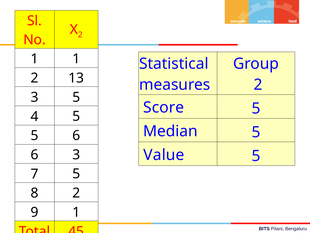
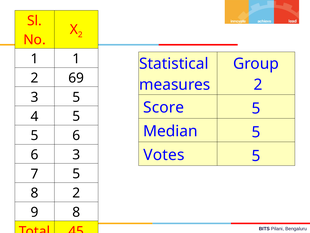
13: 13 -> 69 (76, 78)
Value: Value -> Votes (164, 155)
1: 1 -> 8 (76, 212)
